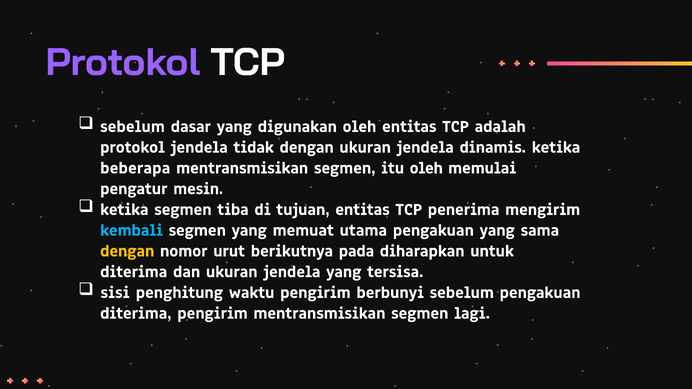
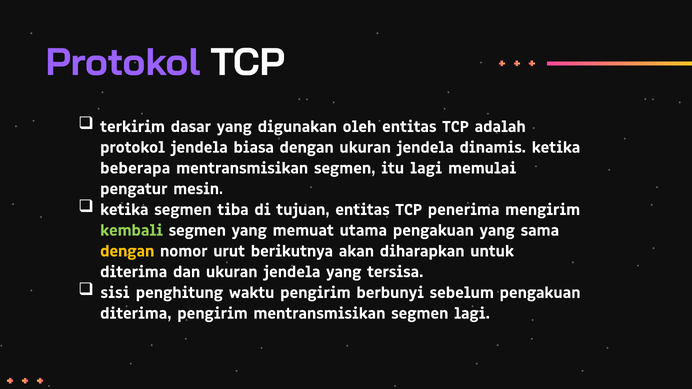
sebelum: sebelum -> terkirim (132, 126)
tidak: tidak -> biasa (254, 147)
itu oleh: oleh -> lagi (426, 168)
kembali colour: light blue -> light green (131, 230)
pada: pada -> akan (356, 251)
